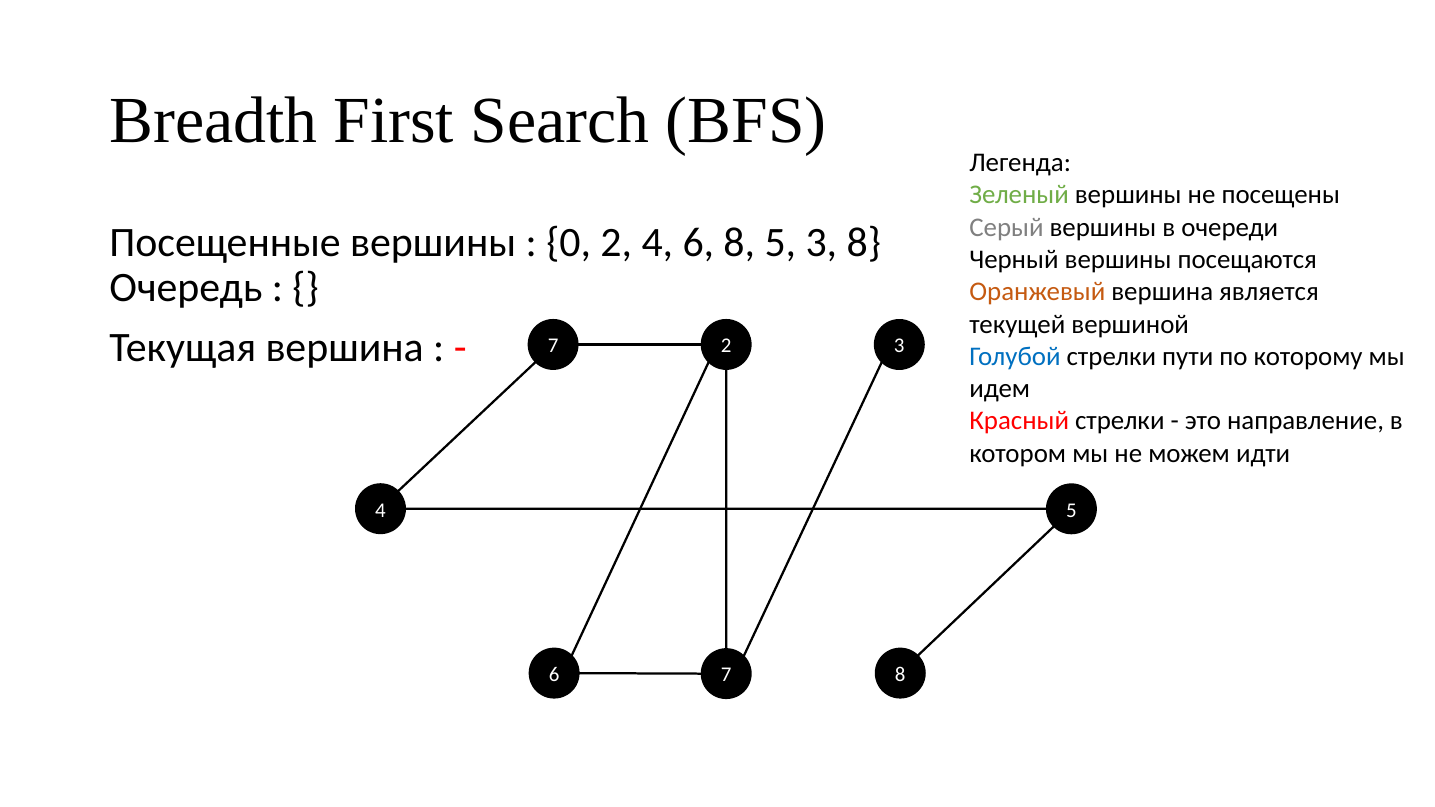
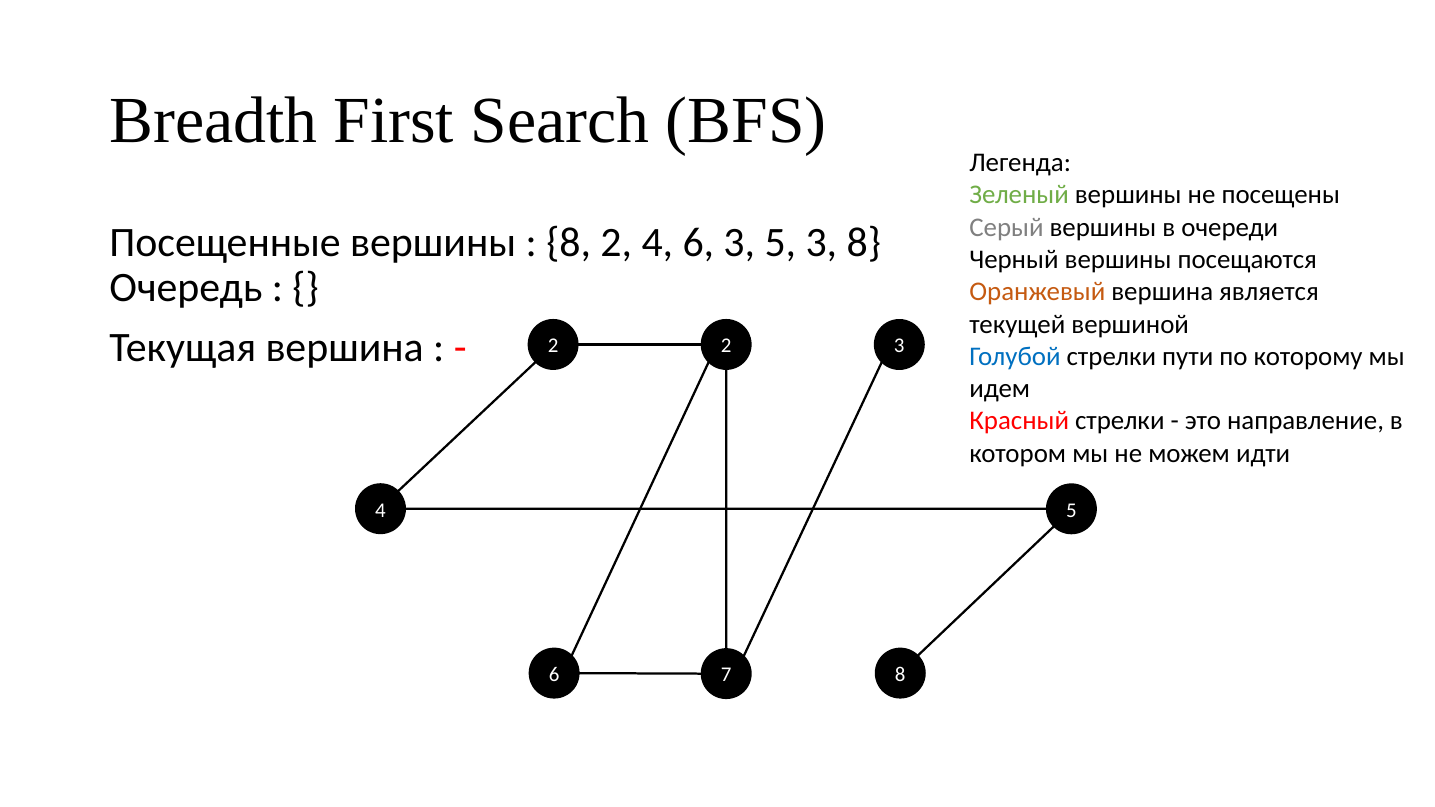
0: 0 -> 8 (569, 243)
6 8: 8 -> 3 (739, 243)
7: 7 -> 2 (553, 346)
